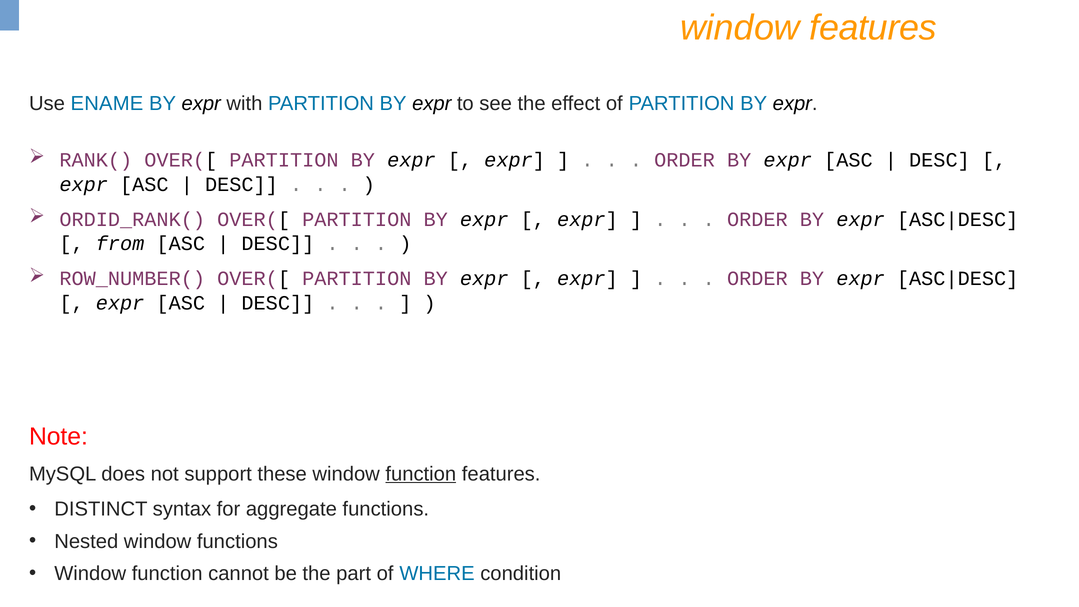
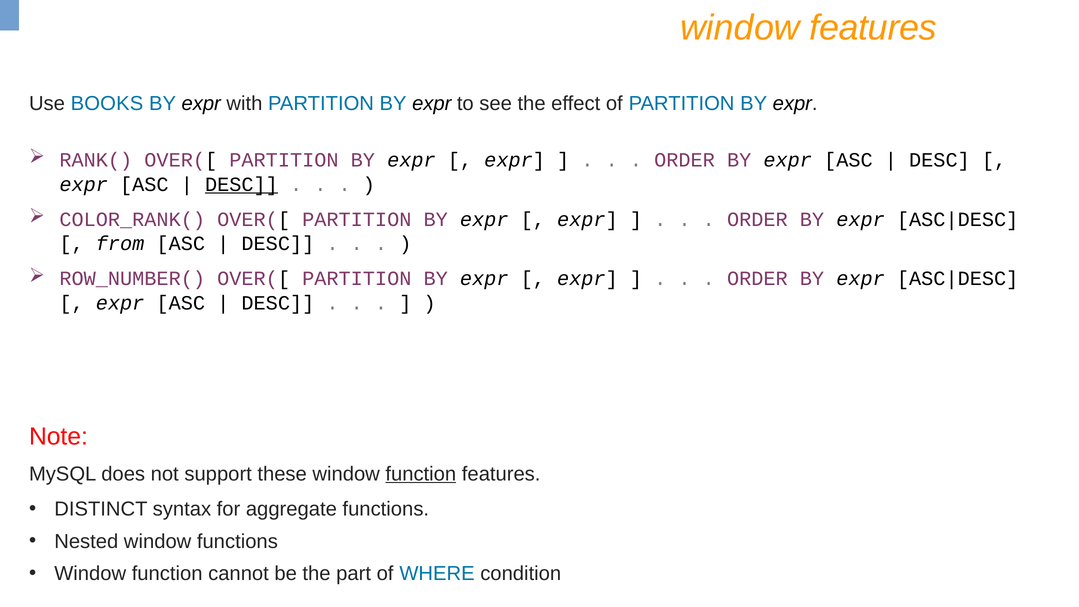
ENAME: ENAME -> BOOKS (107, 104)
DESC underline: none -> present (241, 184)
ORDID_RANK(: ORDID_RANK( -> COLOR_RANK( (132, 219)
